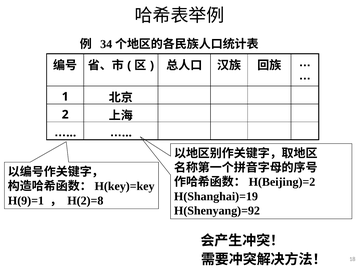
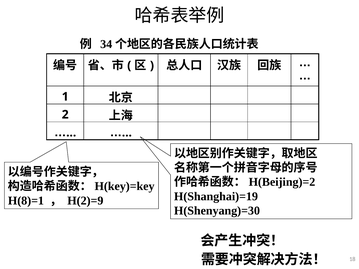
H(9)=1: H(9)=1 -> H(8)=1 (26, 201)
H(2)=8: H(2)=8 -> H(2)=9 (85, 201)
H(Shenyang)=92: H(Shenyang)=92 -> H(Shenyang)=30 (217, 211)
